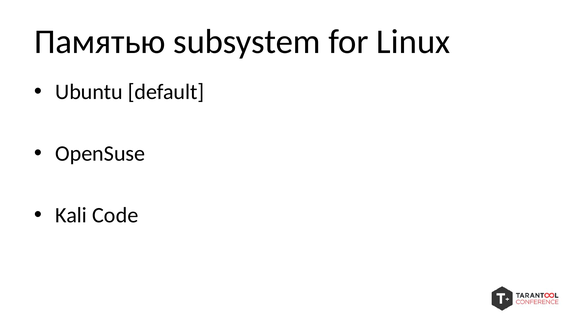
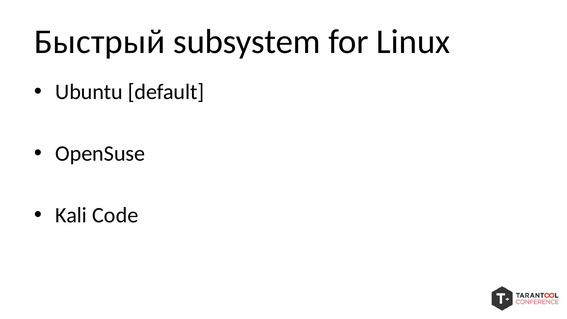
Памятью: Памятью -> Быстрый (100, 42)
